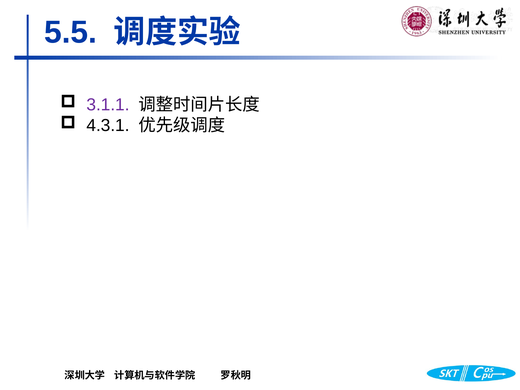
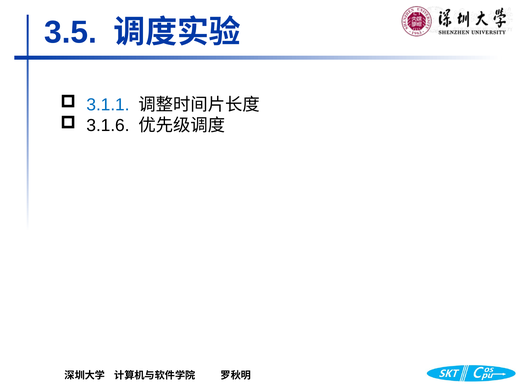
5.5: 5.5 -> 3.5 (71, 32)
3.1.1 colour: purple -> blue (108, 105)
4.3.1: 4.3.1 -> 3.1.6 (108, 126)
